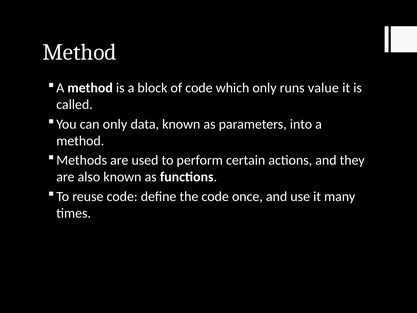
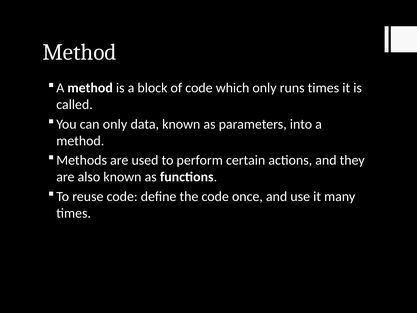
runs value: value -> times (323, 88)
